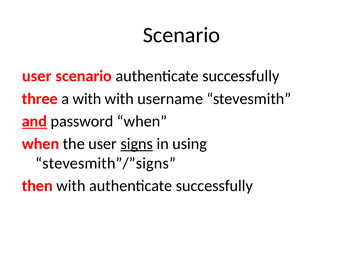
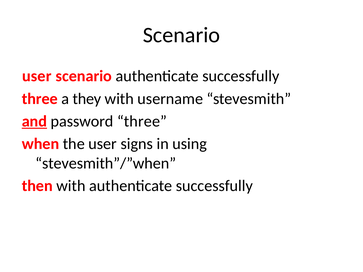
a with: with -> they (87, 99)
password when: when -> three (142, 121)
signs underline: present -> none (137, 144)
stevesmith”/”signs: stevesmith”/”signs -> stevesmith”/”when (106, 163)
